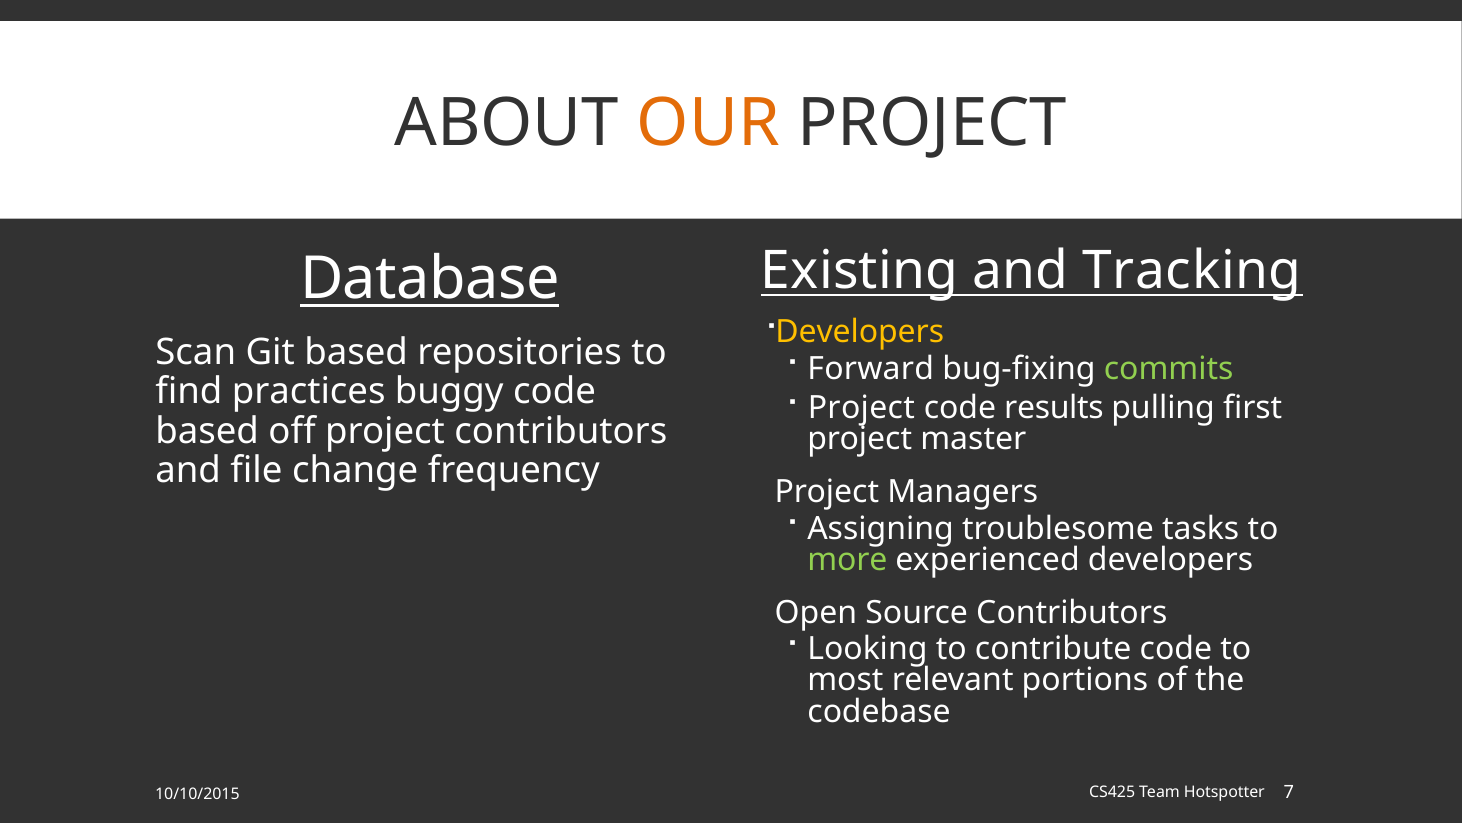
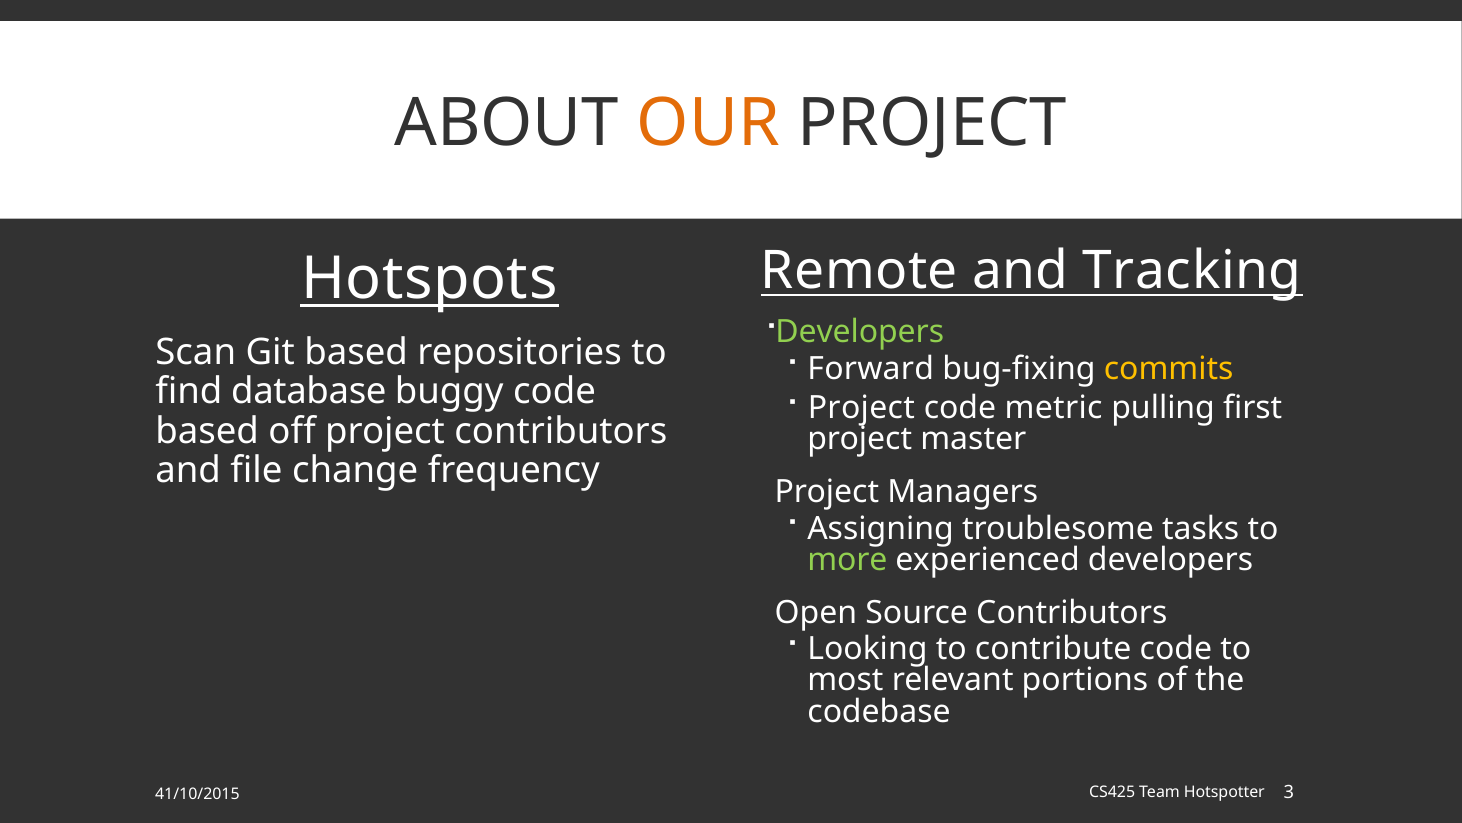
Existing: Existing -> Remote (859, 271)
Database: Database -> Hotspots (429, 279)
Developers colour: yellow -> light green (860, 332)
commits colour: light green -> yellow (1169, 369)
practices: practices -> database (309, 391)
results: results -> metric (1054, 408)
7: 7 -> 3 (1289, 792)
10/10/2015: 10/10/2015 -> 41/10/2015 (197, 793)
